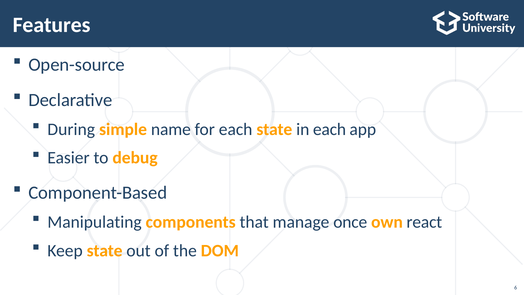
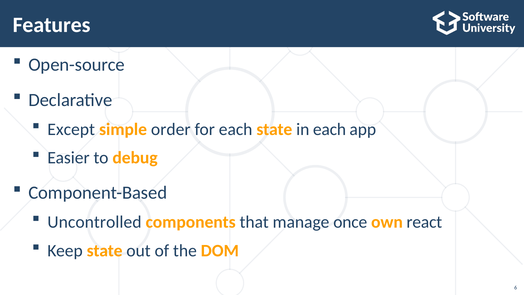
During: During -> Except (71, 129)
name: name -> order (171, 129)
Manipulating: Manipulating -> Uncontrolled (94, 222)
